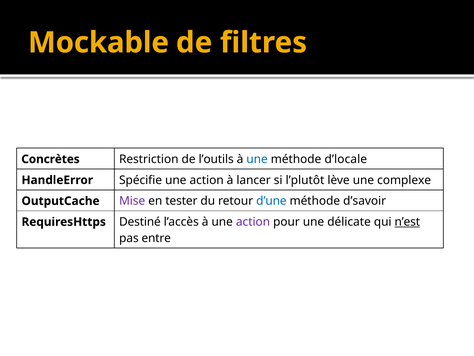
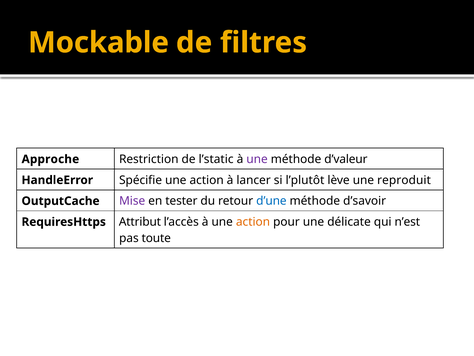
Concrètes: Concrètes -> Approche (50, 159)
l’outils: l’outils -> l’static (216, 159)
une colour: blue -> purple (257, 159)
d’locale: d’locale -> d’valeur (346, 159)
complexe: complexe -> reproduit (404, 180)
Destiné: Destiné -> Attribut (140, 222)
action colour: purple -> orange (253, 222)
n’est underline: present -> none (407, 222)
entre: entre -> toute (156, 238)
